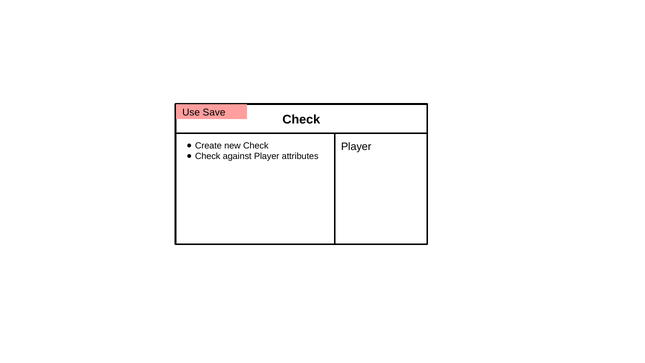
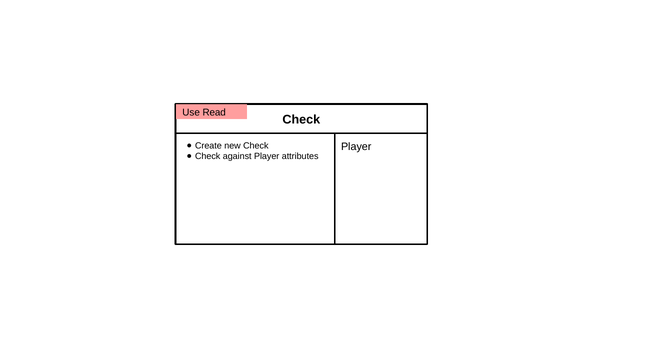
Save: Save -> Read (214, 112)
